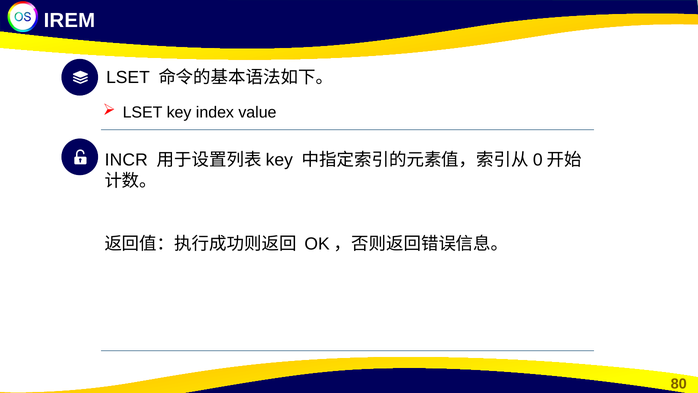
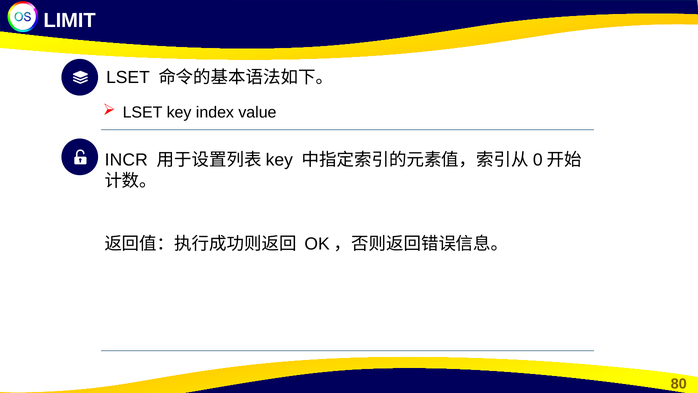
IREM: IREM -> LIMIT (70, 21)
